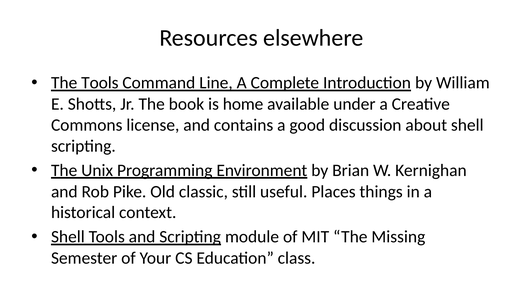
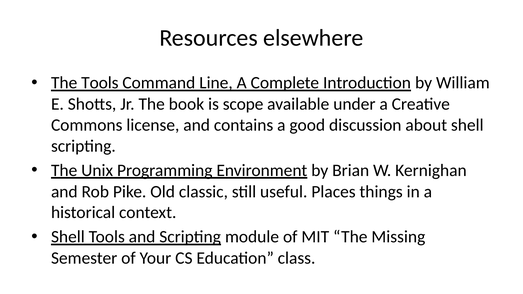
home: home -> scope (243, 104)
